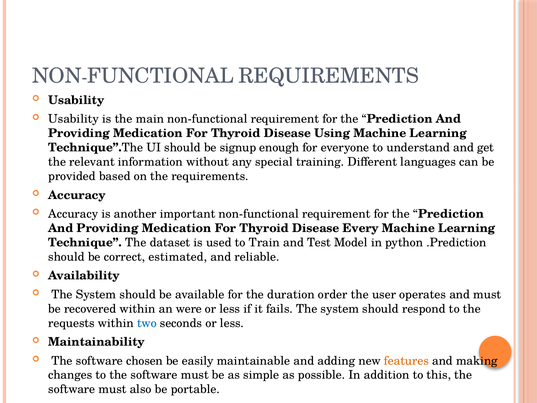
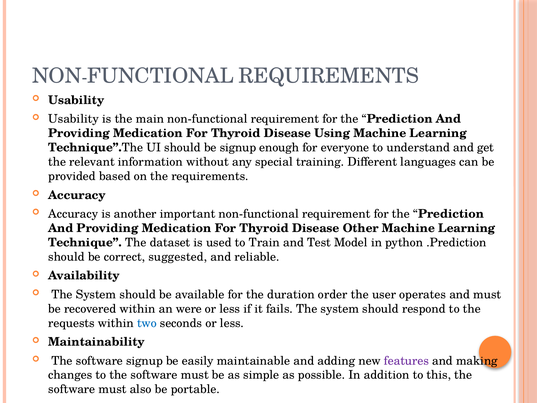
Every: Every -> Other (361, 228)
estimated: estimated -> suggested (178, 257)
software chosen: chosen -> signup (145, 361)
features colour: orange -> purple (406, 361)
